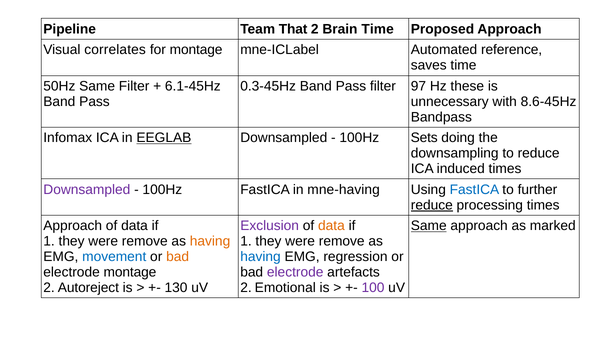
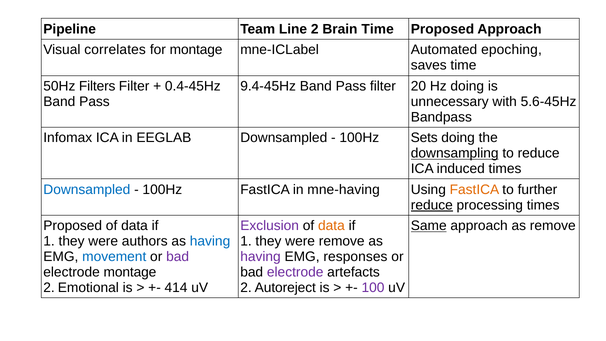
That: That -> Line (293, 29)
reference: reference -> epoching (511, 50)
50Hz Same: Same -> Filters (97, 86)
6.1-45Hz: 6.1-45Hz -> 0.4-45Hz (193, 86)
0.3-45Hz: 0.3-45Hz -> 9.4-45Hz (268, 86)
97: 97 -> 20 (418, 86)
Hz these: these -> doing (467, 86)
8.6-45Hz: 8.6-45Hz -> 5.6-45Hz (549, 102)
EEGLAB underline: present -> none (164, 138)
downsampling underline: none -> present (455, 153)
Downsampled colour: purple -> blue (87, 190)
FastICA colour: blue -> orange (475, 190)
Approach: Approach -> Proposed (73, 226)
as marked: marked -> remove (553, 226)
remove: remove -> authors (145, 241)
having colour: orange -> blue (210, 241)
bad colour: orange -> purple (178, 257)
having colour: blue -> purple (261, 257)
regression: regression -> responses (355, 257)
Autoreject: Autoreject -> Emotional (88, 287)
130: 130 -> 414 (176, 287)
Emotional: Emotional -> Autoreject (285, 287)
